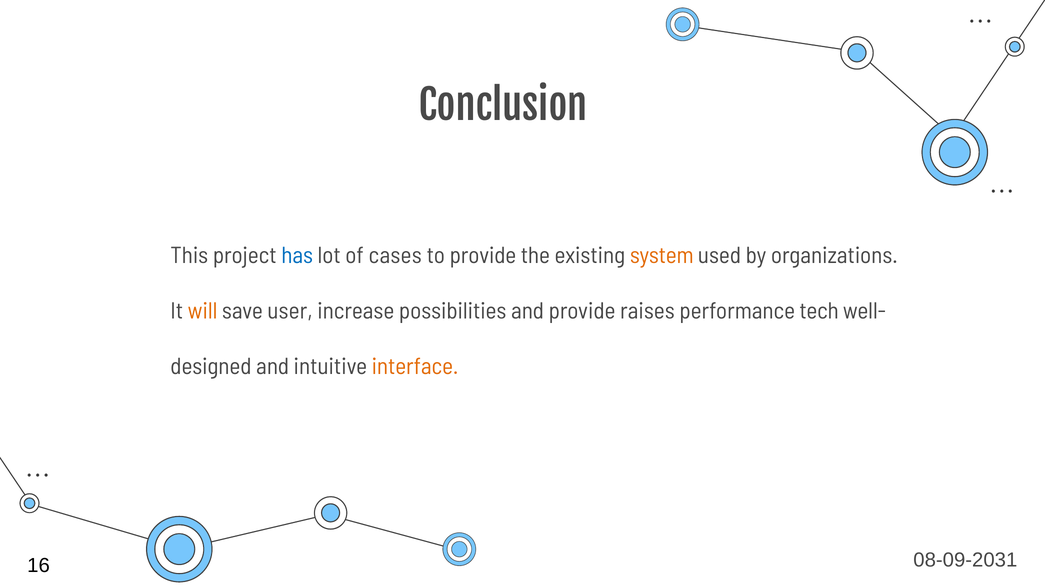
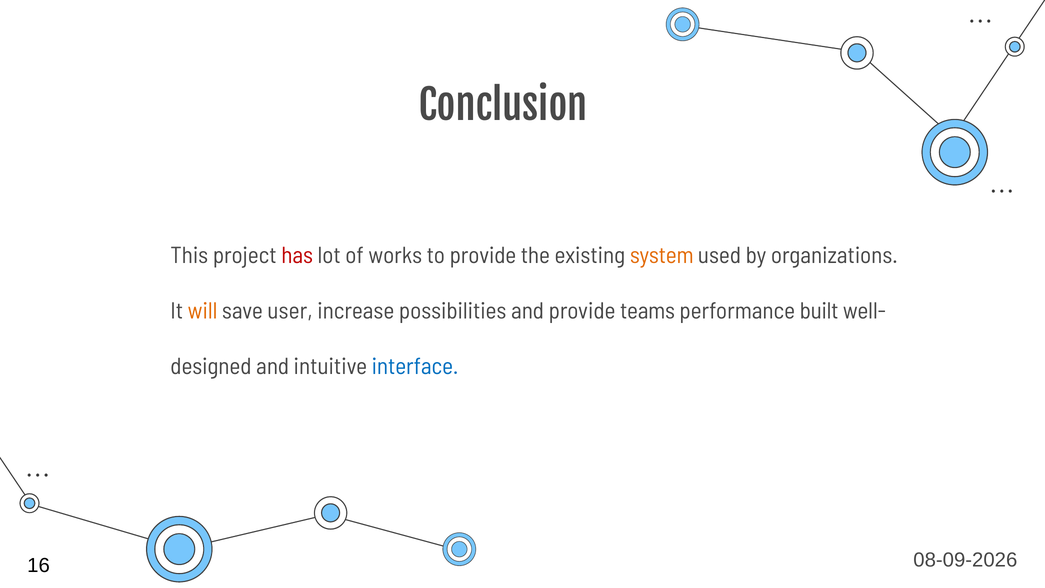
has colour: blue -> red (297, 255)
cases: cases -> works (395, 255)
raises: raises -> teams (648, 311)
tech: tech -> built (819, 311)
interface colour: orange -> blue (415, 367)
08-09-2031: 08-09-2031 -> 08-09-2026 (965, 560)
